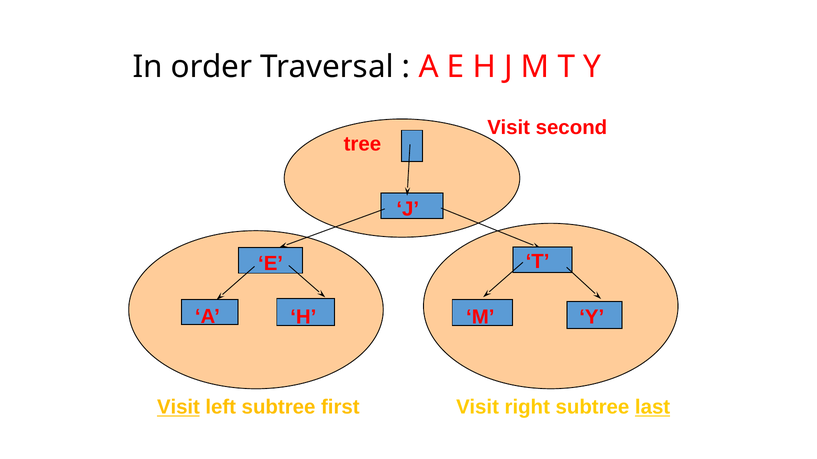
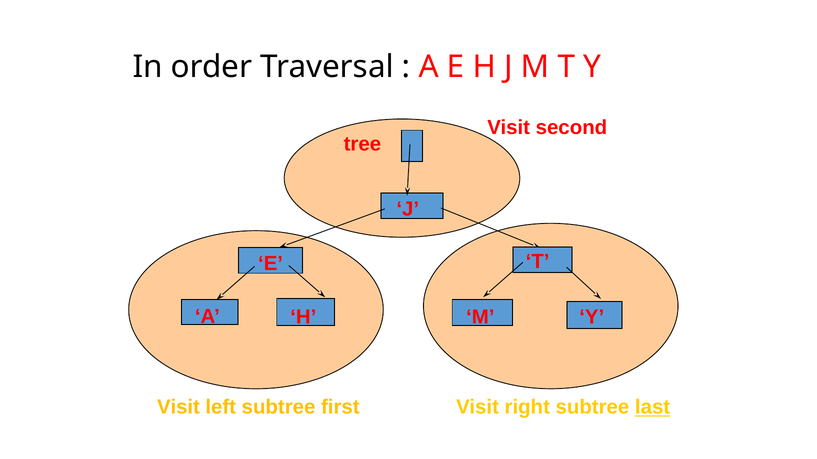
Visit underline: present -> none (178, 408)
